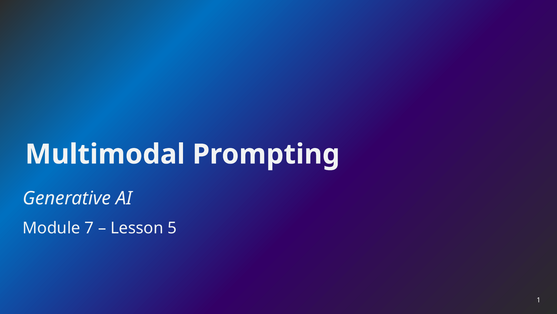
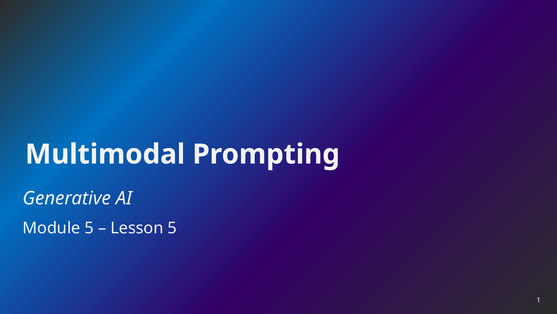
Module 7: 7 -> 5 (89, 228)
